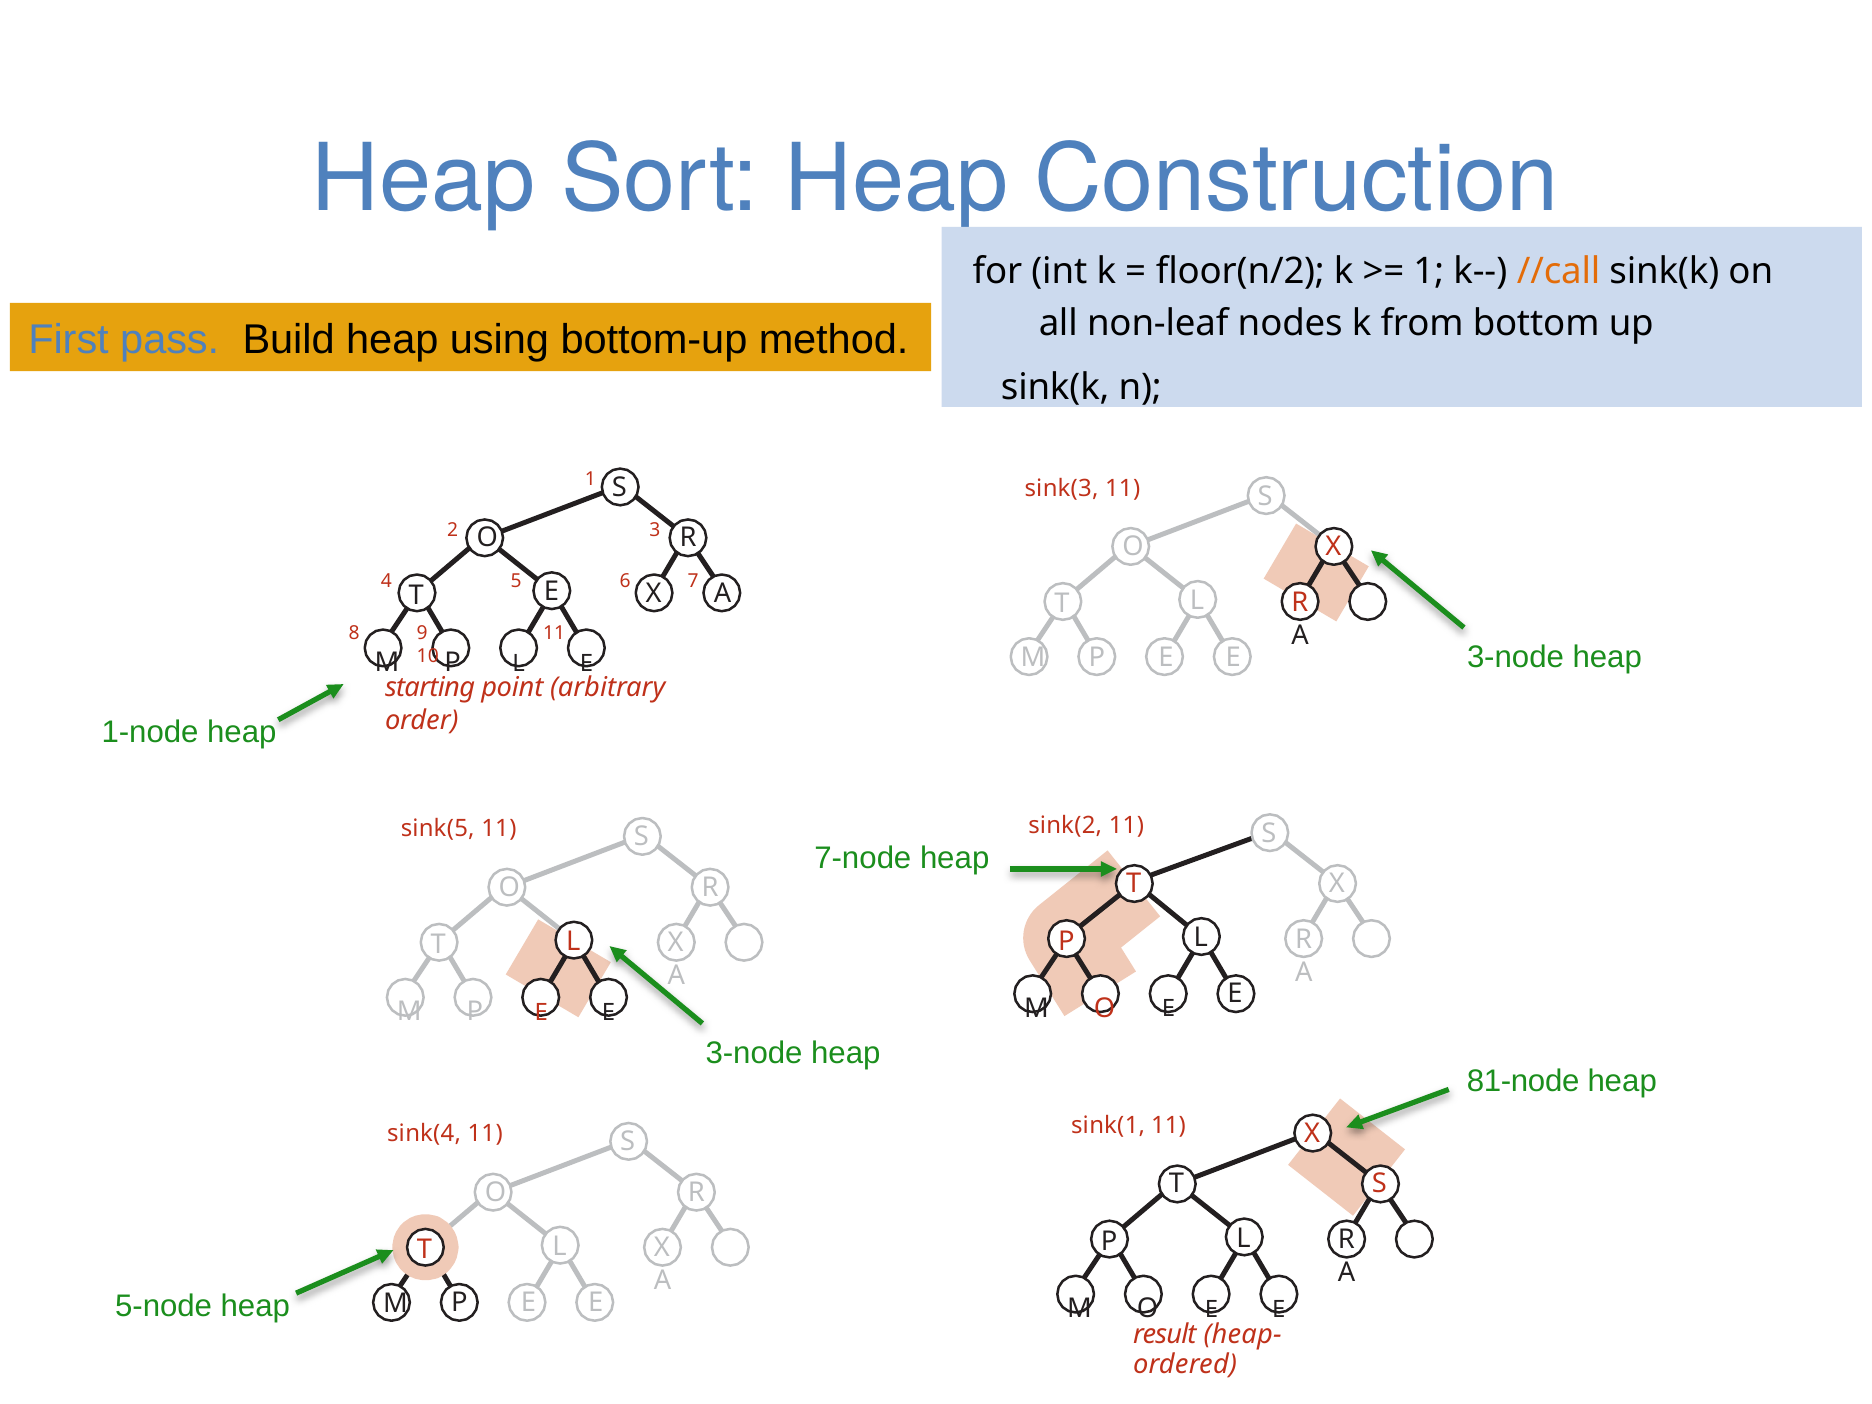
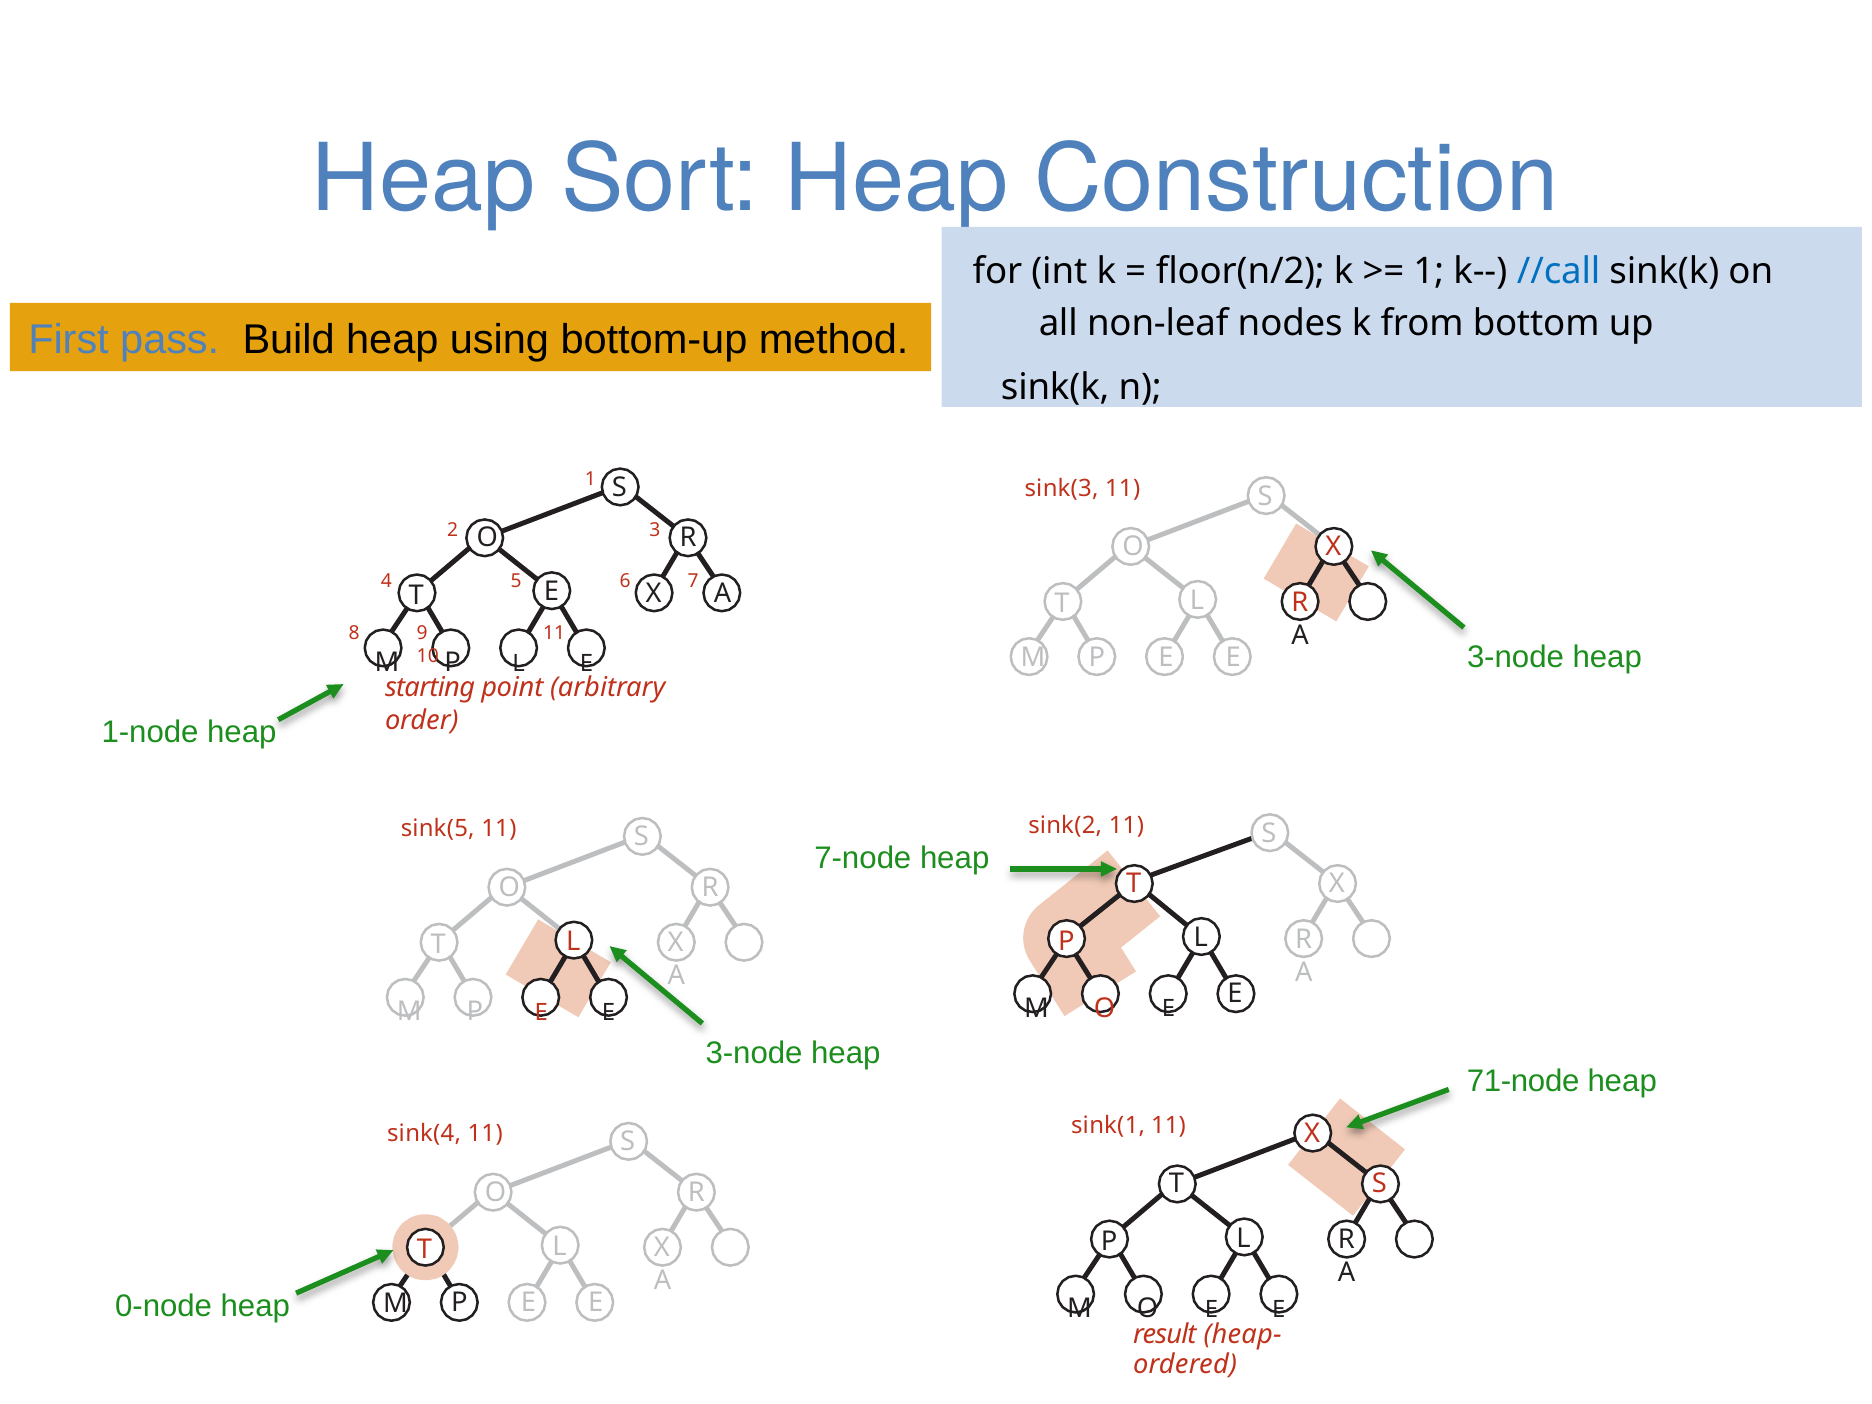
//call colour: orange -> blue (1559, 271)
81-node: 81-node -> 71-node (1523, 1082)
5-node: 5-node -> 0-node (164, 1306)
